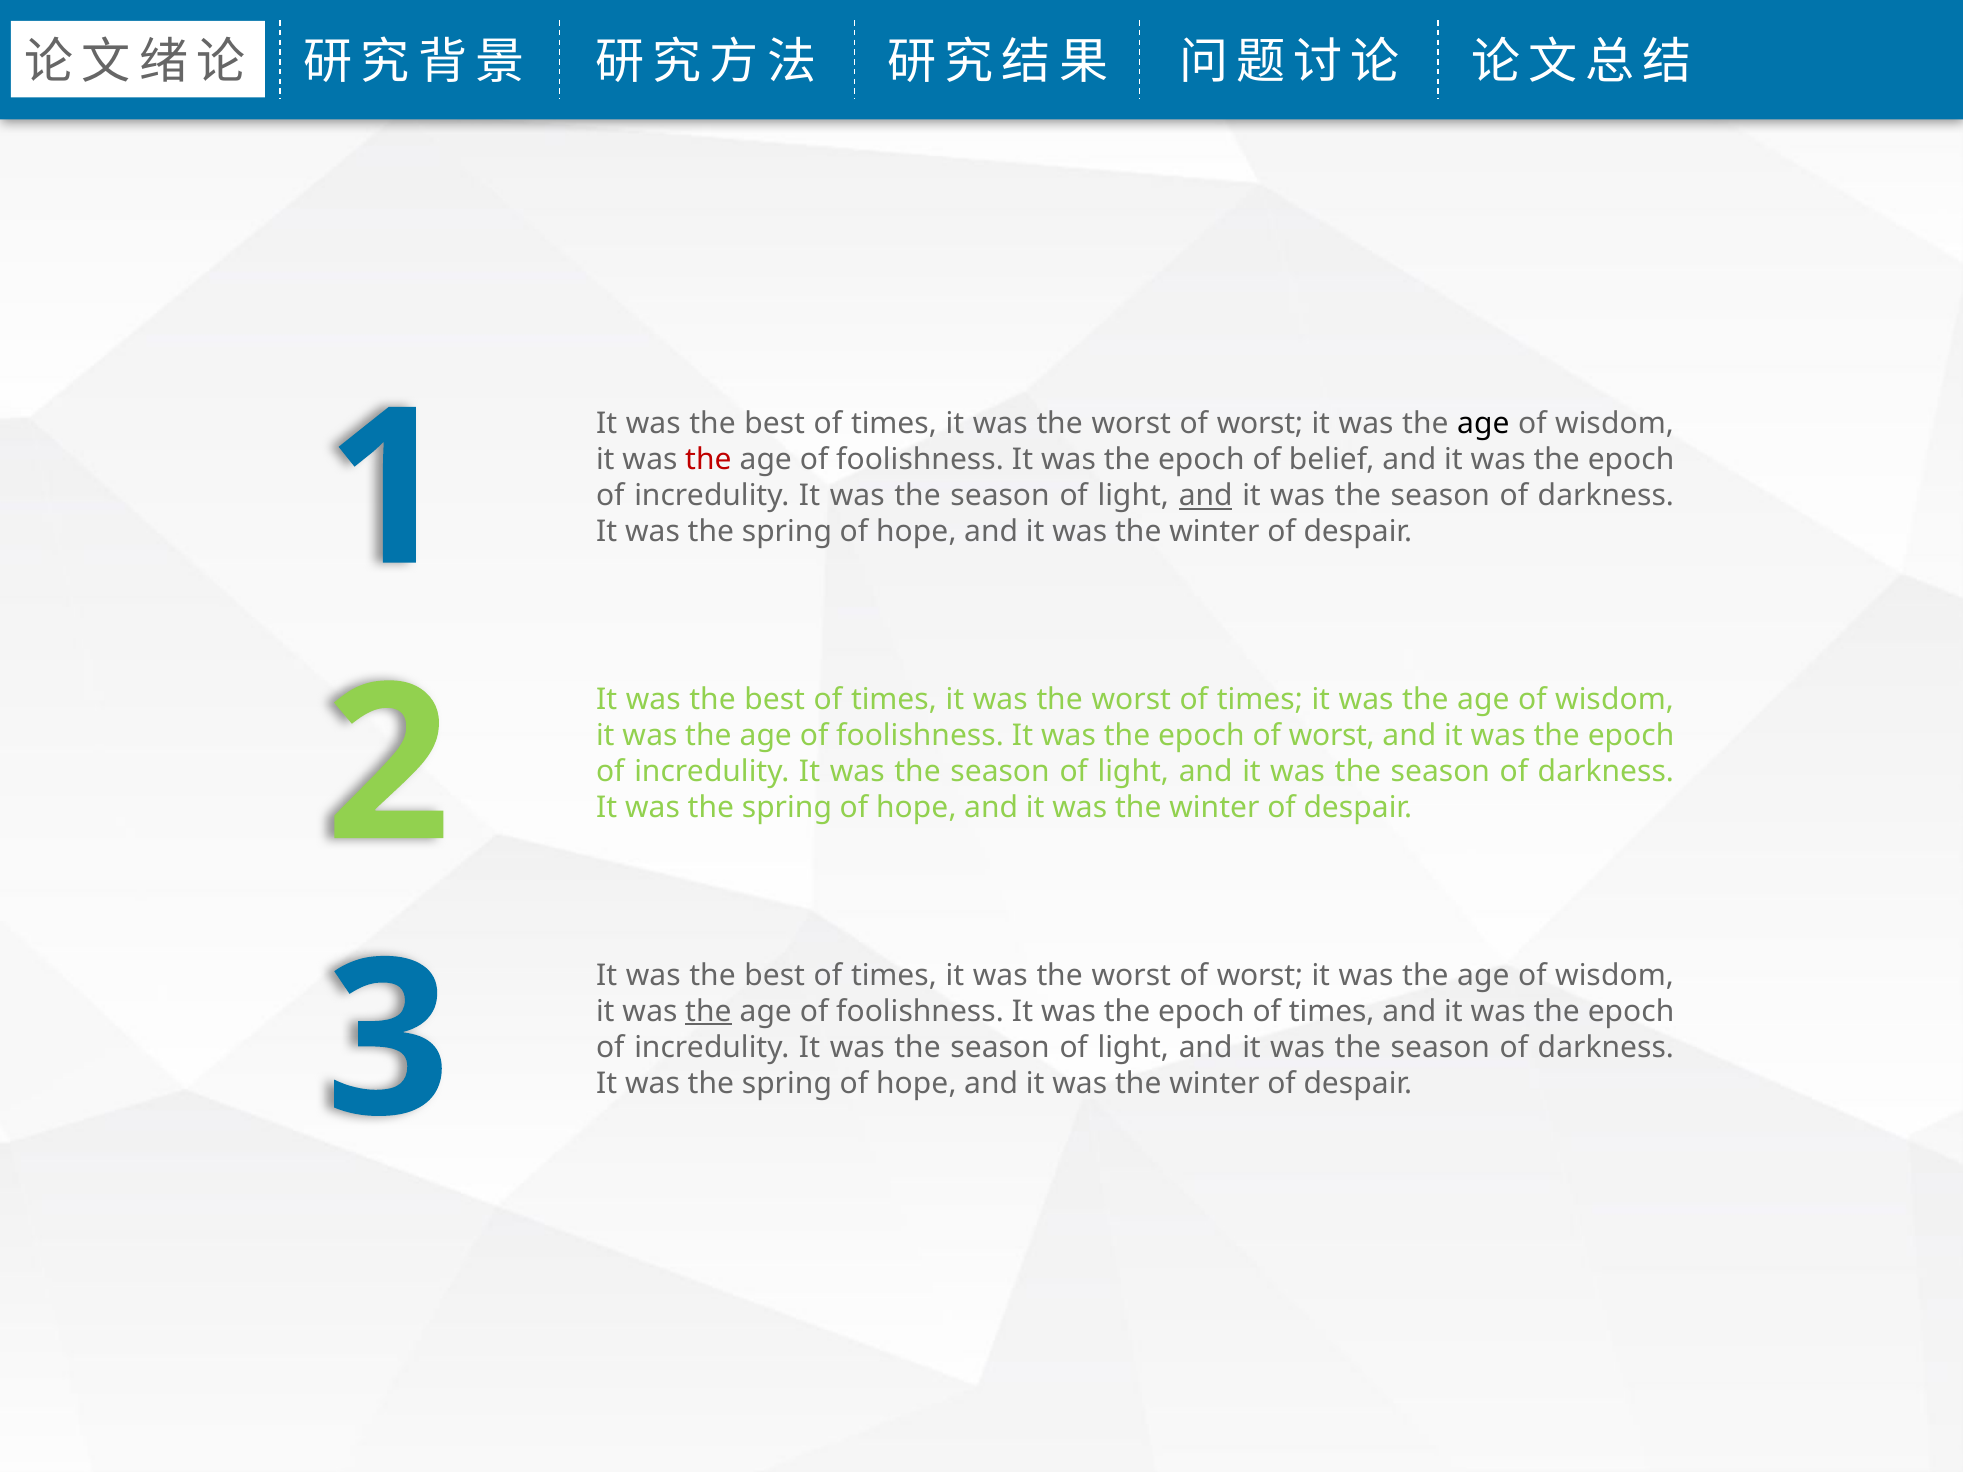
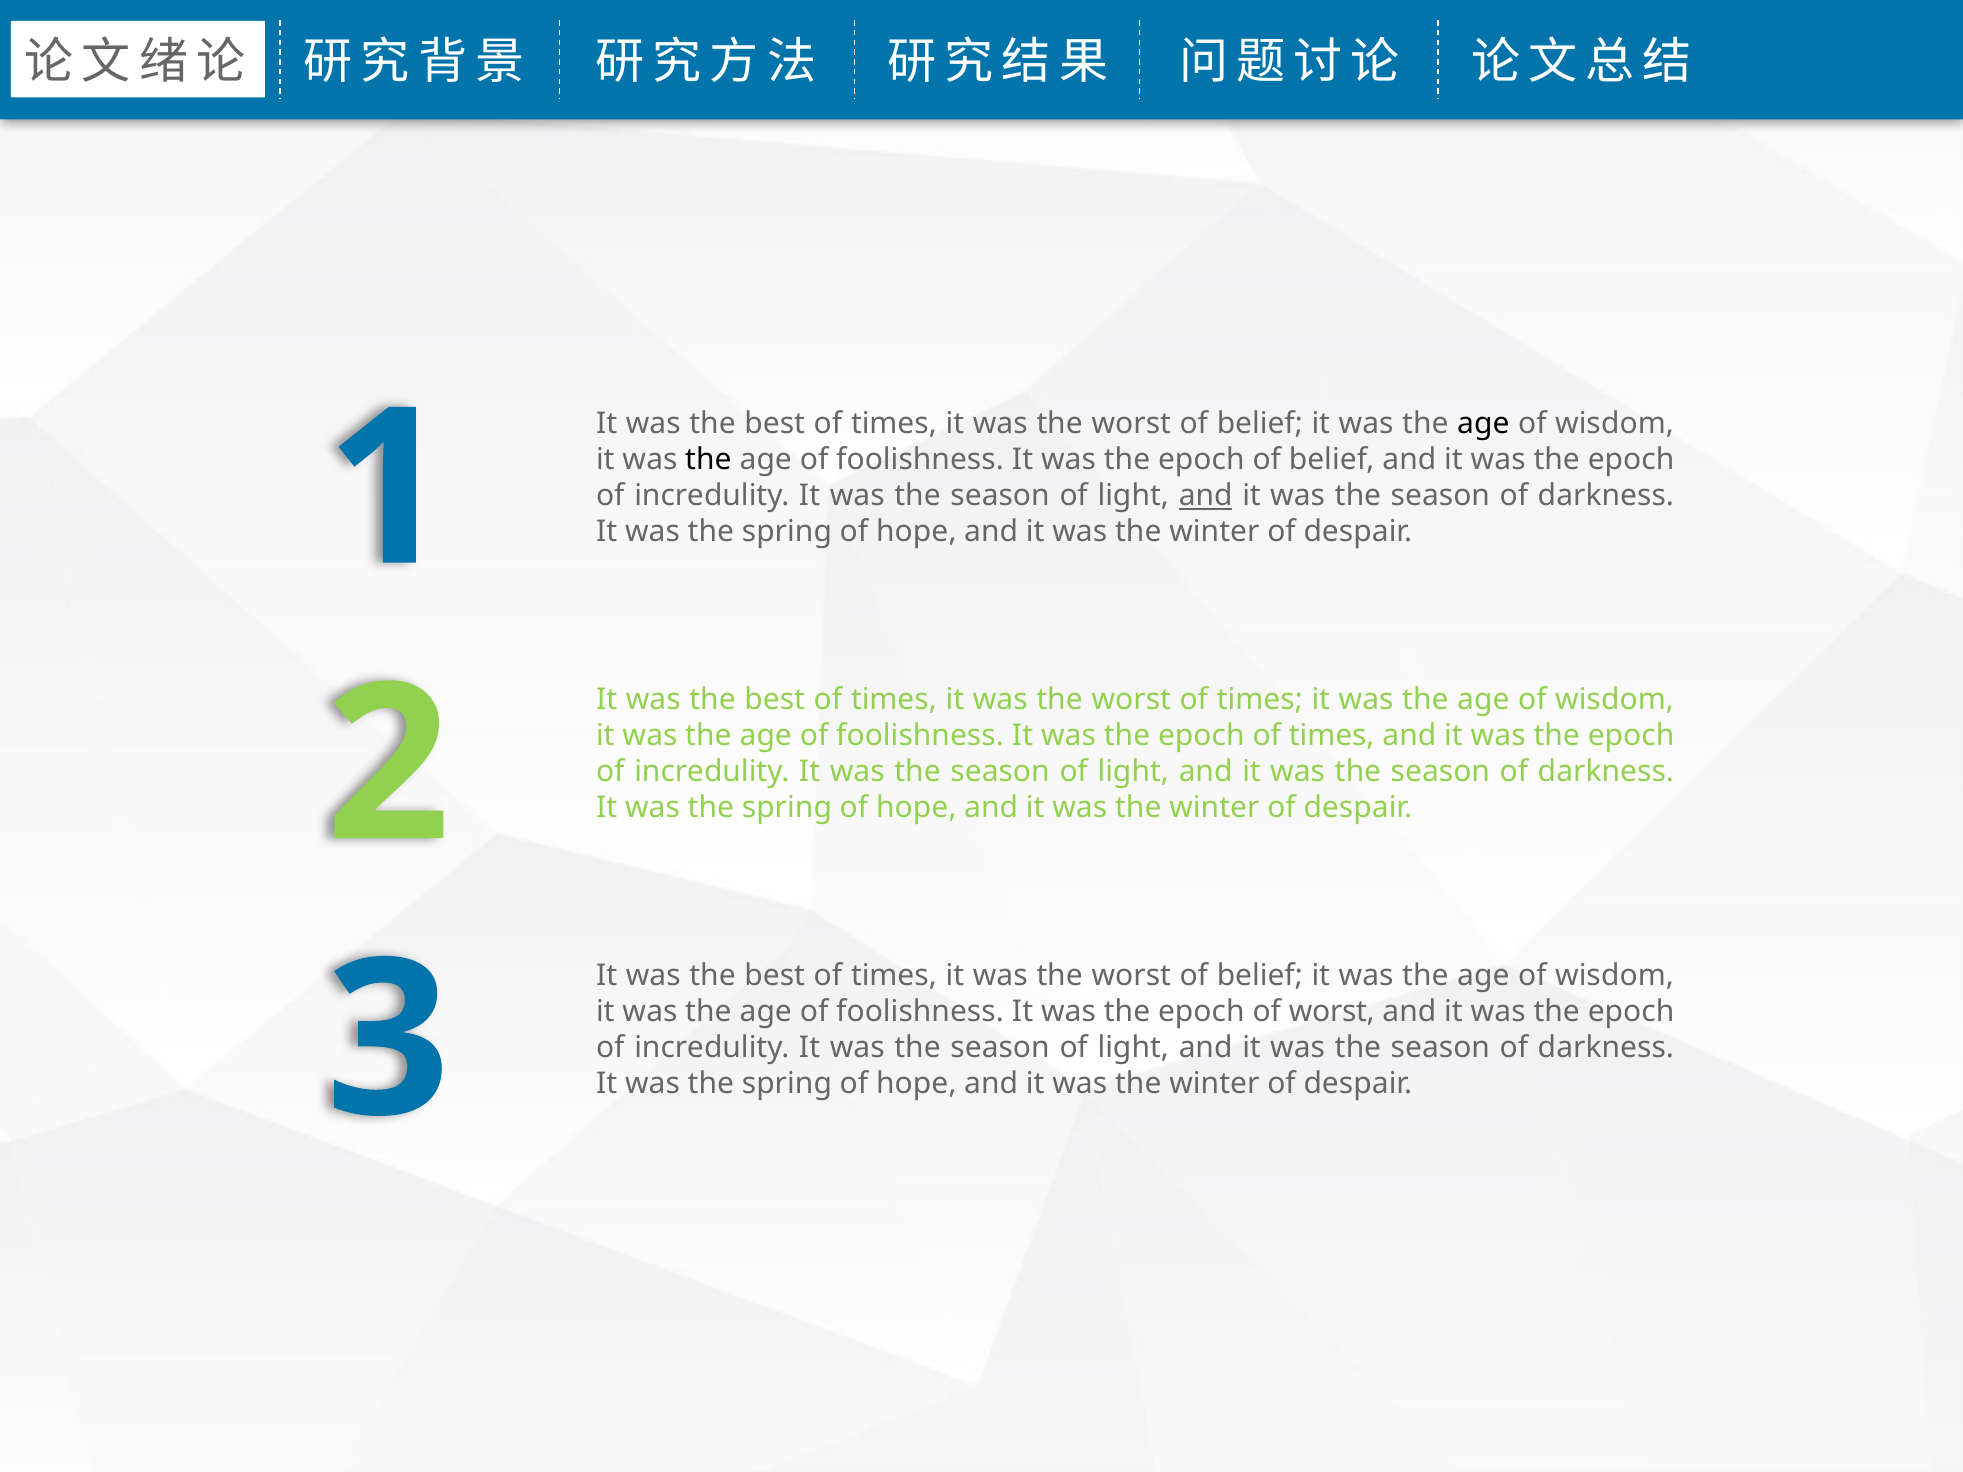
worst: worst -> belief (1260, 424)
the colour: red -> black (708, 460)
epoch of worst: worst -> times (1332, 736)
worst: worst -> belief (1260, 975)
the underline: present -> none (708, 1011)
epoch of times: times -> worst (1332, 1011)
